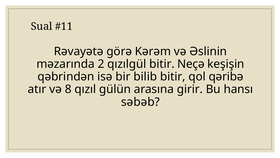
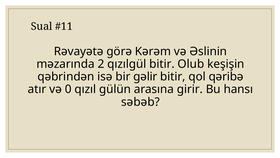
Neçə: Neçə -> Olub (191, 64)
bilib: bilib -> gəlir (145, 76)
8: 8 -> 0 (68, 89)
